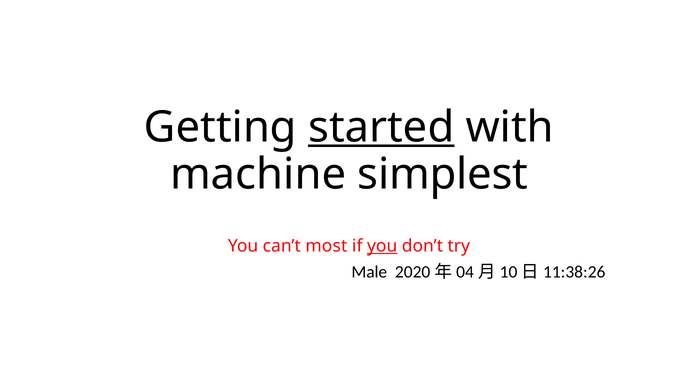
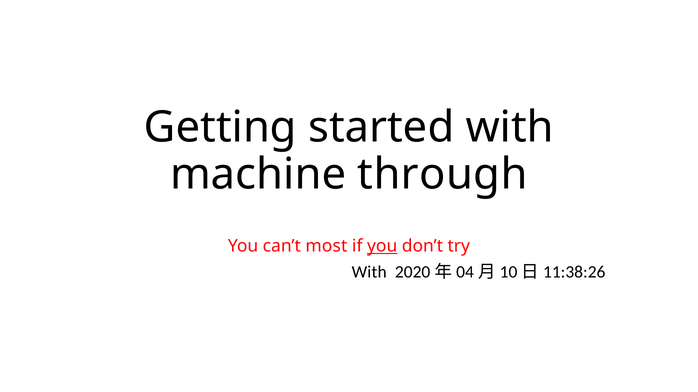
started underline: present -> none (381, 127)
simplest: simplest -> through (442, 174)
Male: Male -> With (369, 272)
